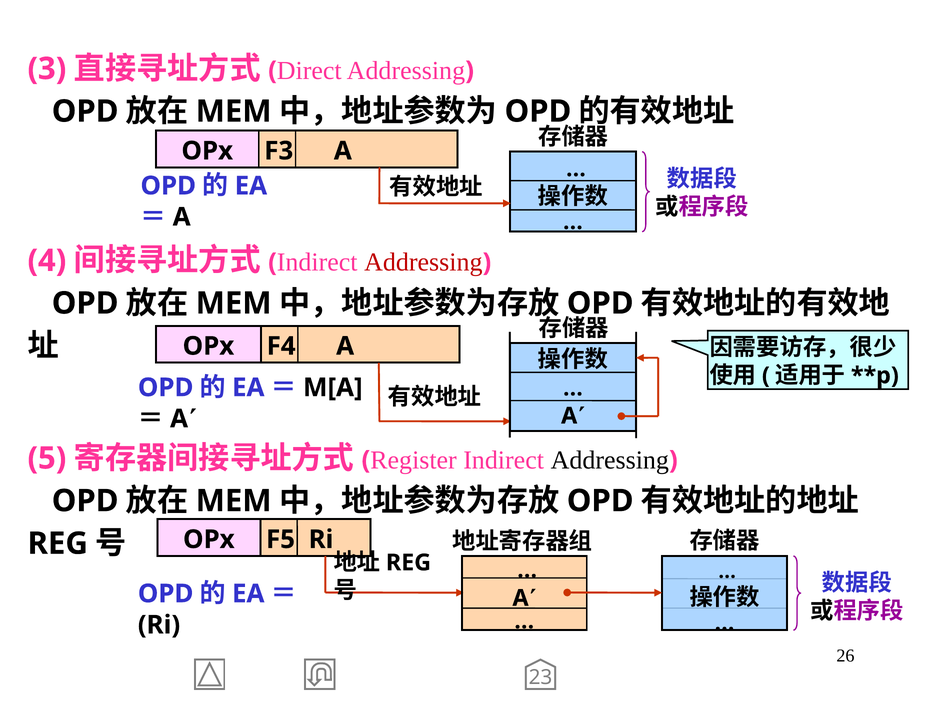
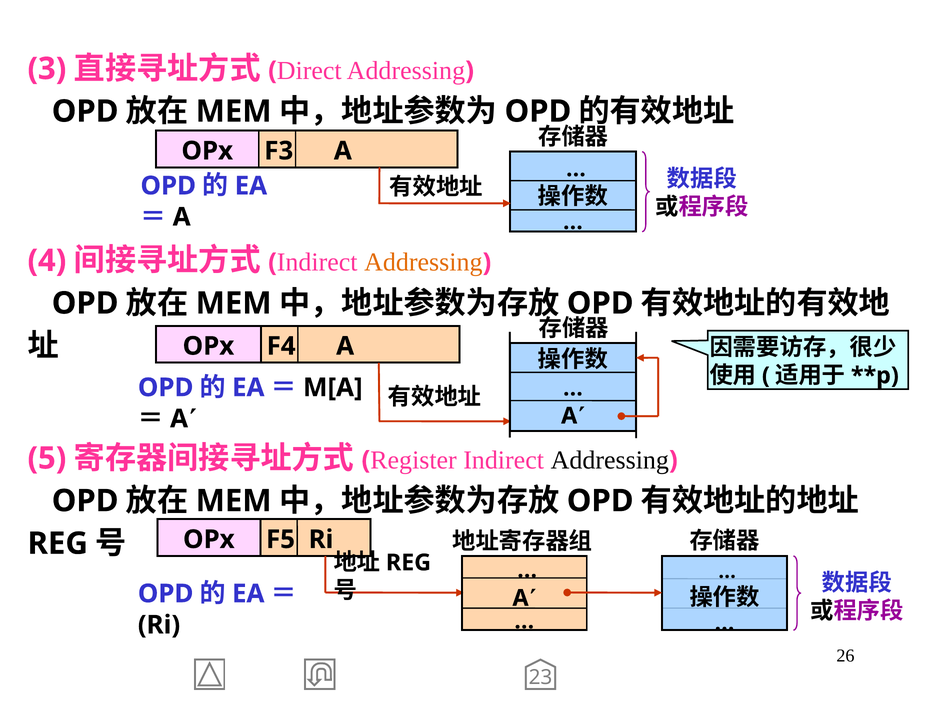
Addressing colour: red -> orange (423, 262)
